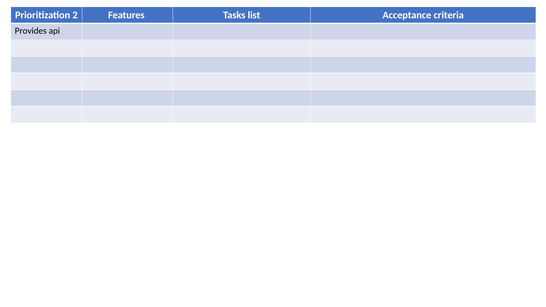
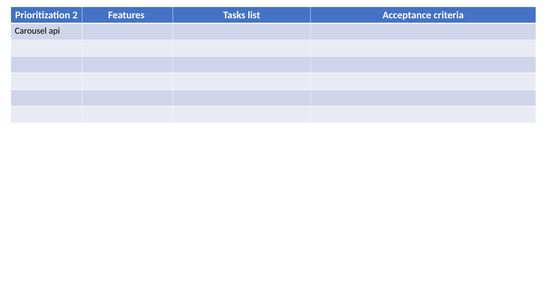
Provides: Provides -> Carousel (31, 31)
